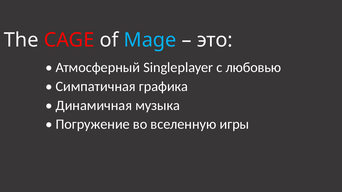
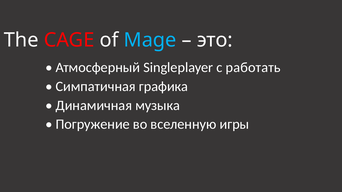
любовью: любовью -> работать (253, 68)
